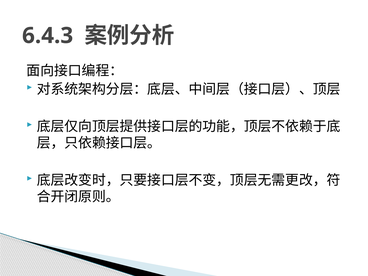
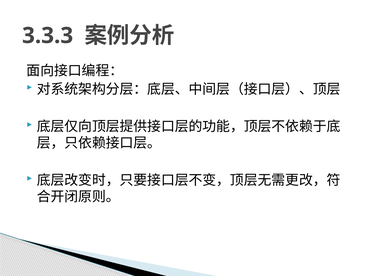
6.4.3: 6.4.3 -> 3.3.3 (48, 36)
